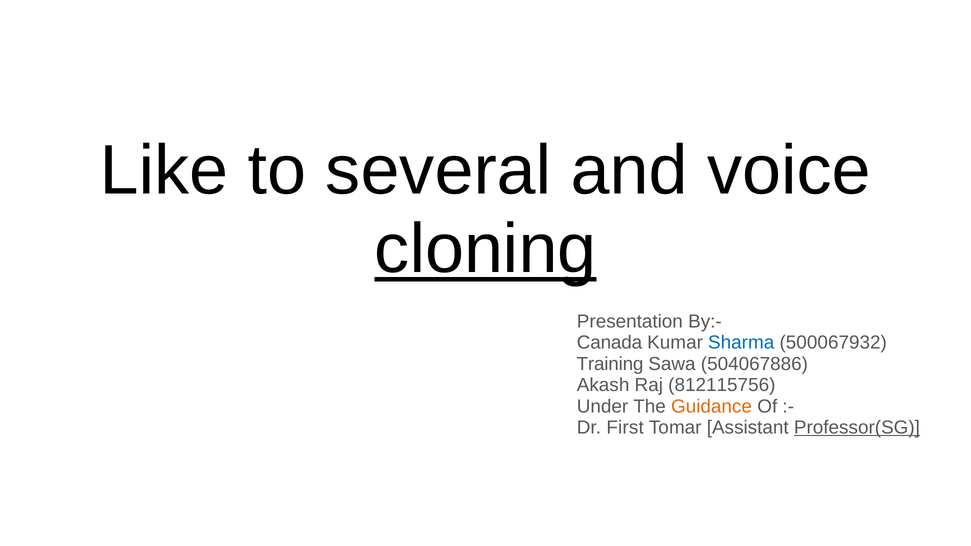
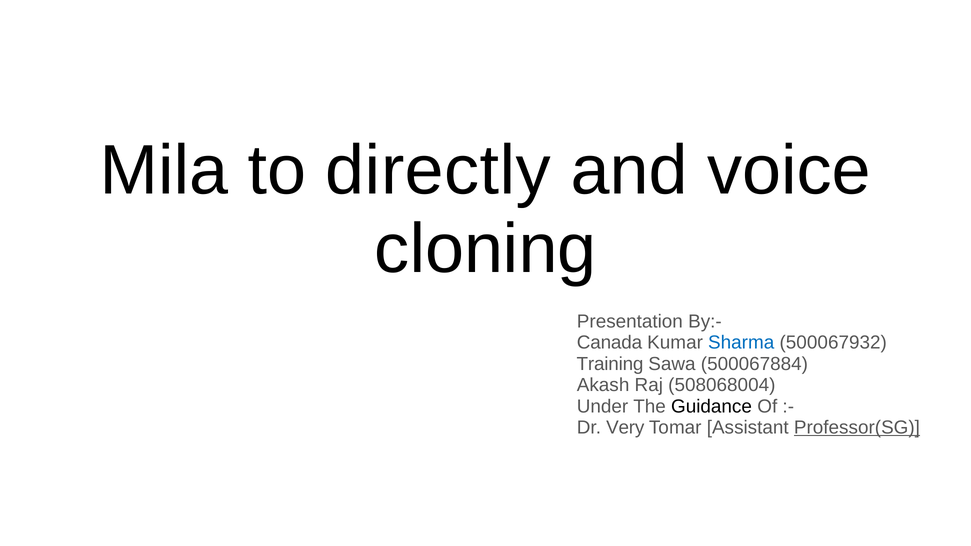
Like: Like -> Mila (164, 171)
several: several -> directly (438, 171)
cloning underline: present -> none (485, 249)
504067886: 504067886 -> 500067884 (754, 364)
812115756: 812115756 -> 508068004 (722, 385)
Guidance colour: orange -> black (712, 406)
First: First -> Very (625, 428)
